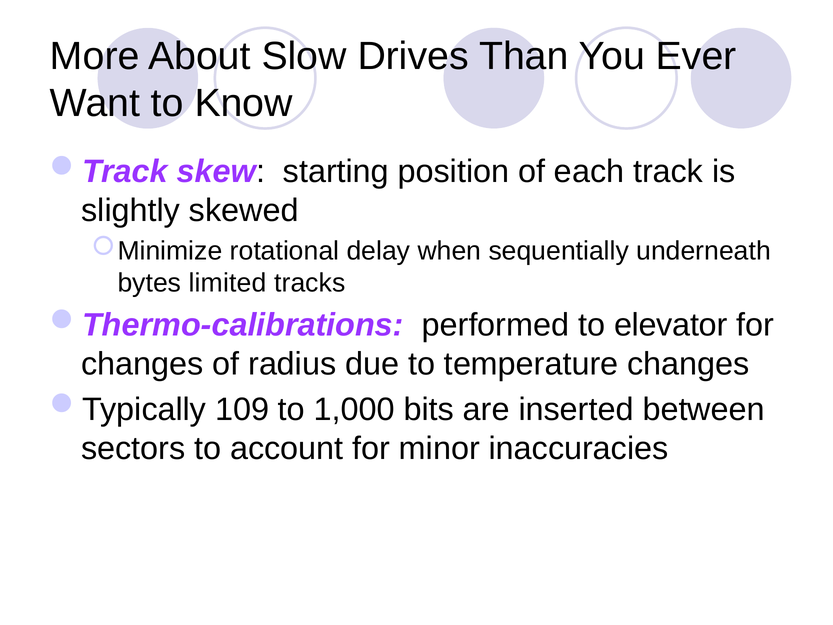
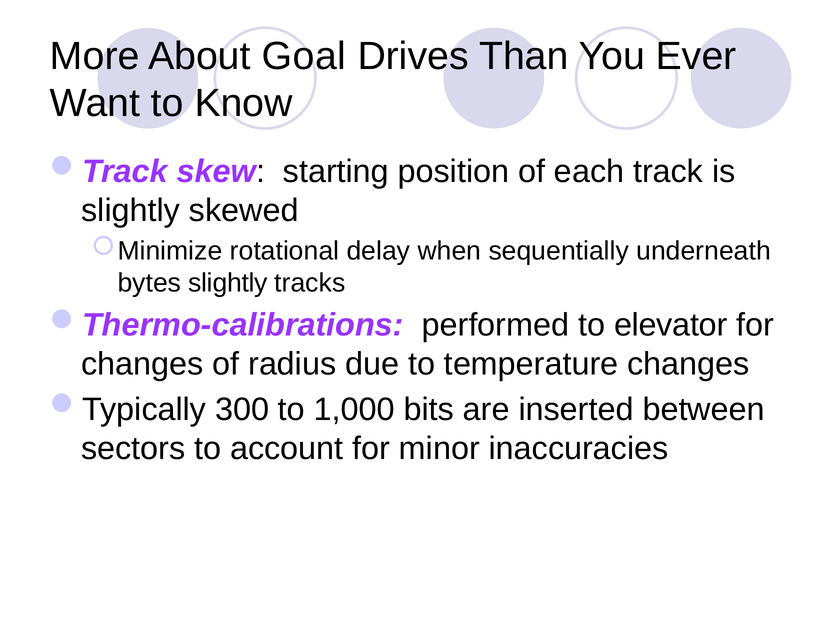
Slow: Slow -> Goal (304, 56)
bytes limited: limited -> slightly (228, 283)
109: 109 -> 300 (242, 409)
